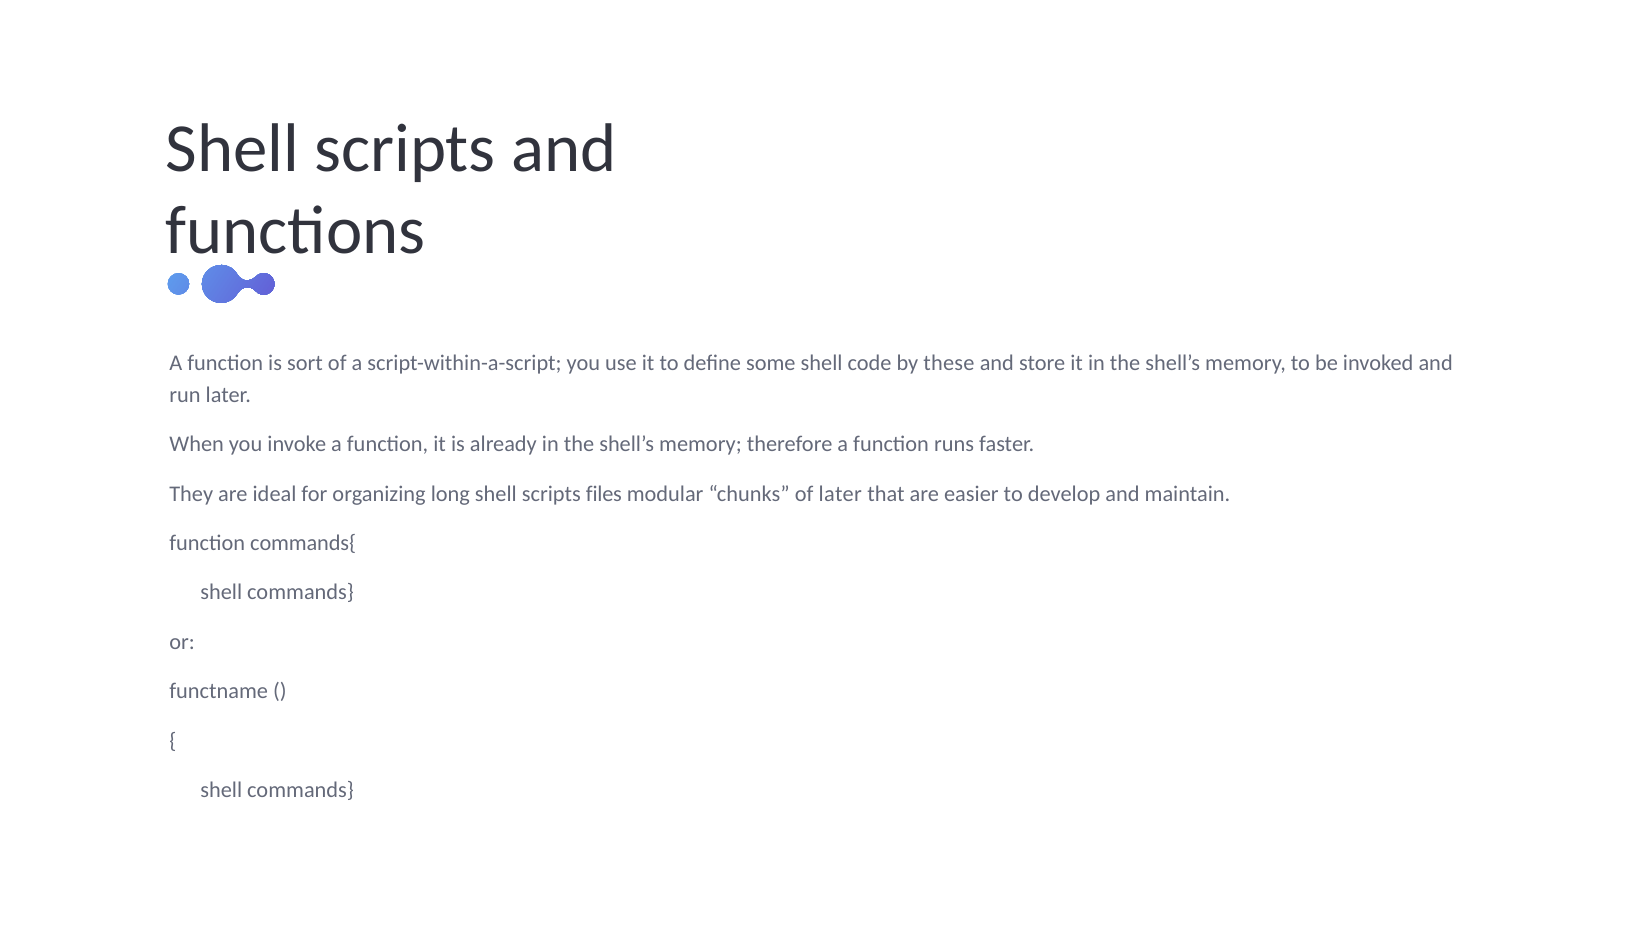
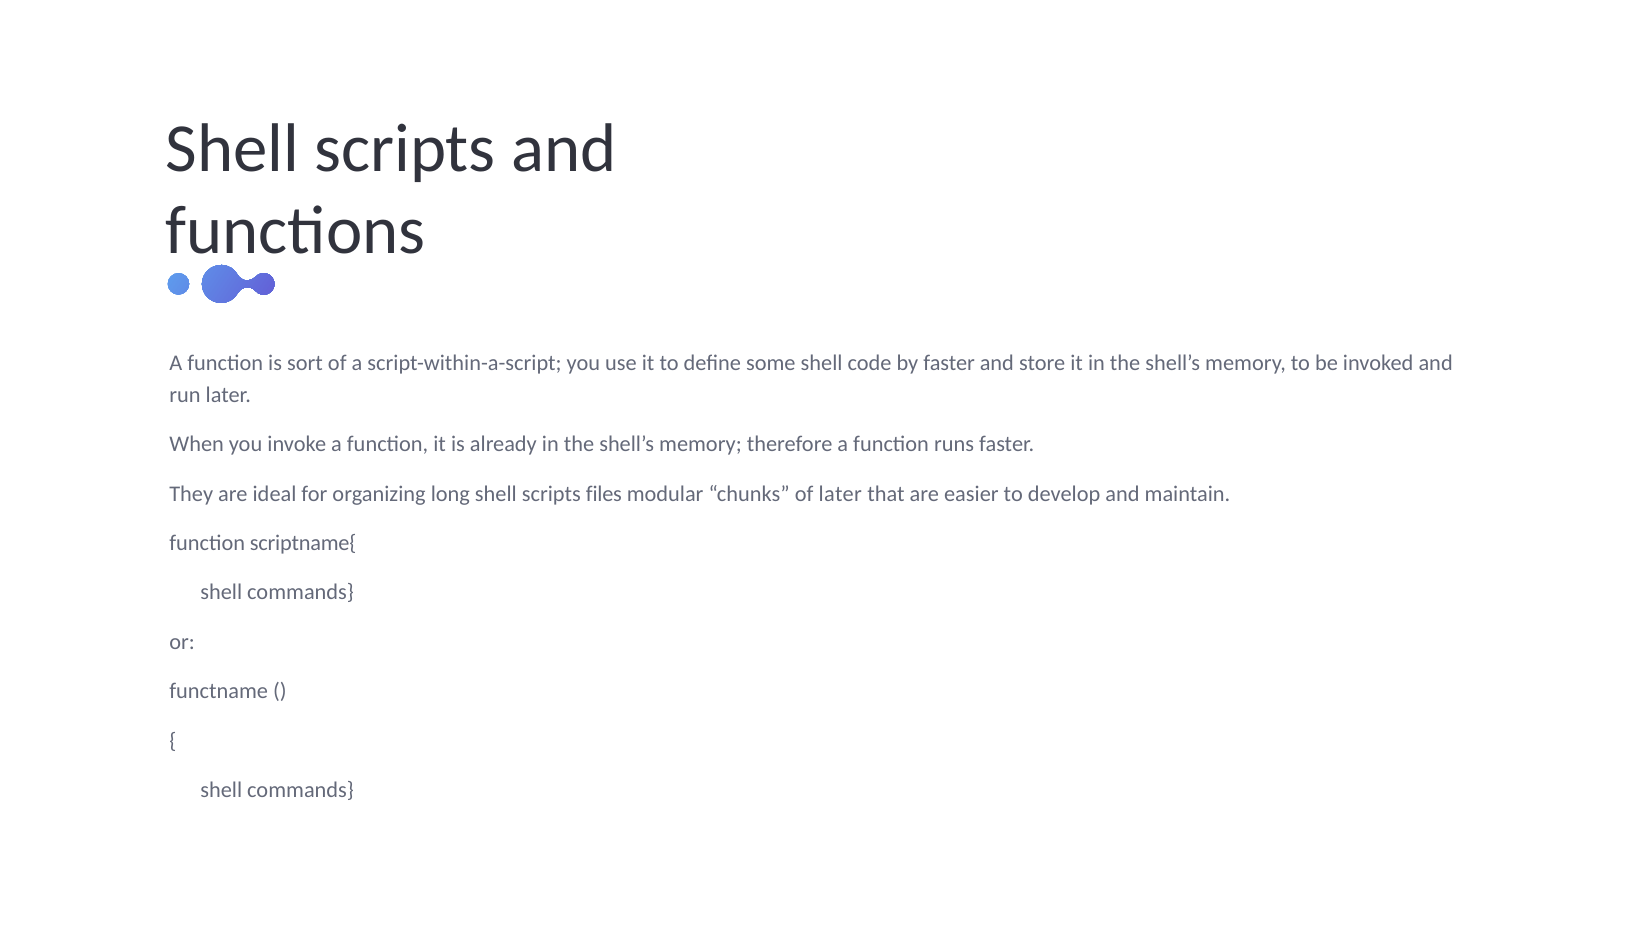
by these: these -> faster (949, 363)
commands{: commands{ -> scriptname{ (303, 543)
